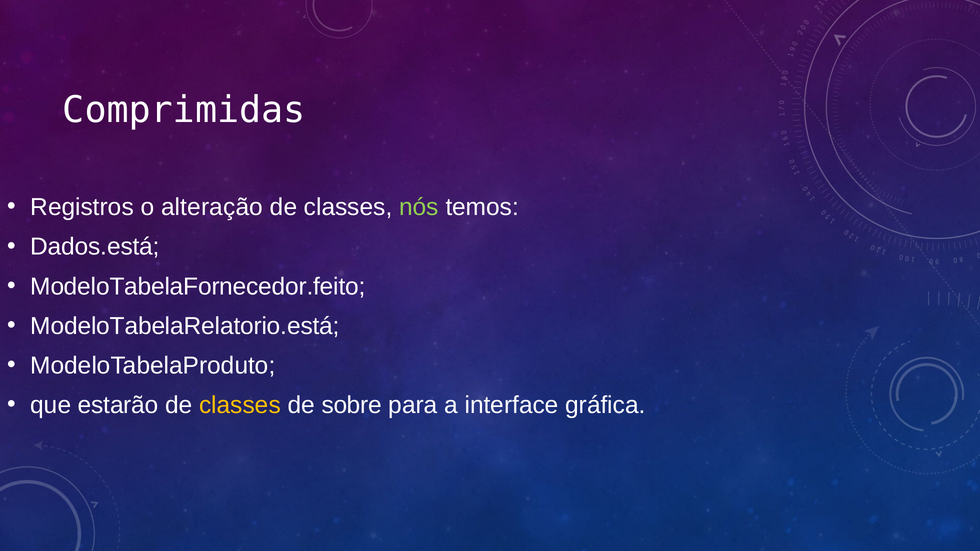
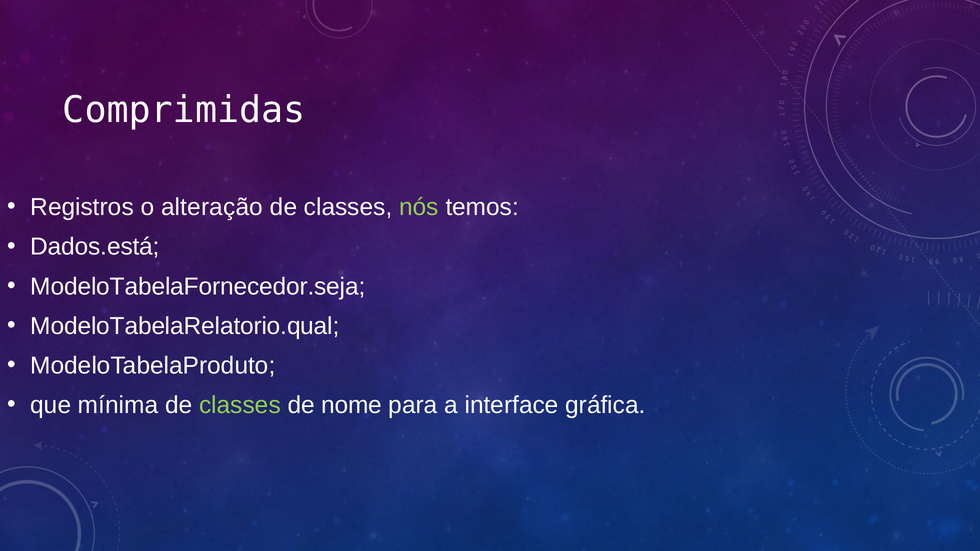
ModeloTabelaFornecedor.feito: ModeloTabelaFornecedor.feito -> ModeloTabelaFornecedor.seja (198, 287)
ModeloTabelaRelatorio.está: ModeloTabelaRelatorio.está -> ModeloTabelaRelatorio.qual (185, 326)
estarão: estarão -> mínima (118, 405)
classes colour: yellow -> light green (240, 405)
sobre: sobre -> nome (352, 405)
